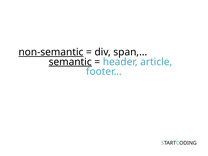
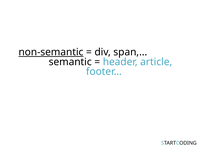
semantic underline: present -> none (70, 62)
